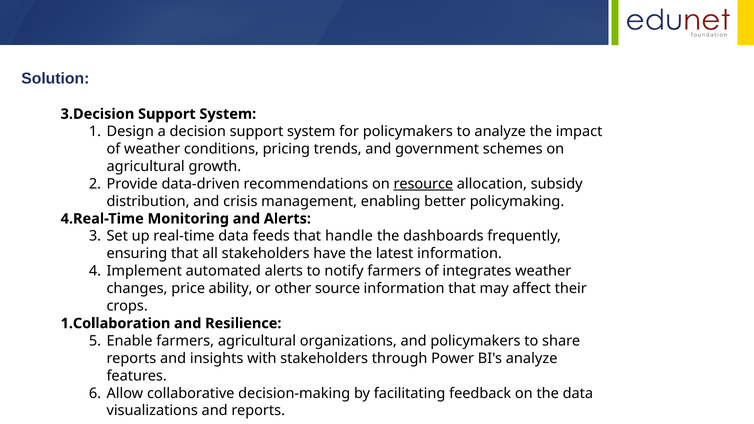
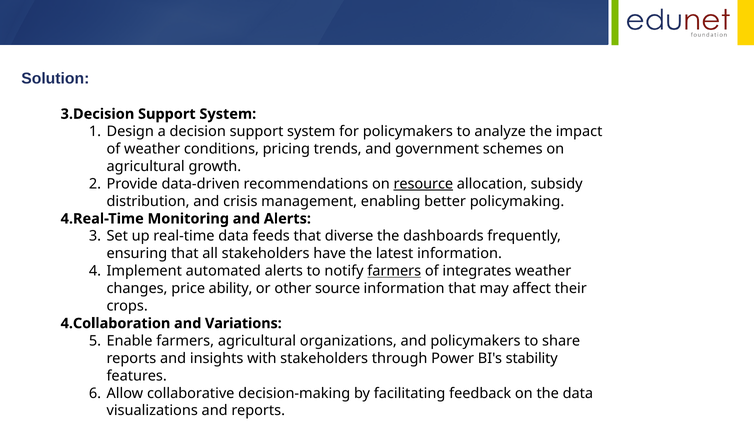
handle: handle -> diverse (349, 236)
farmers underline: none -> present (394, 271)
1.Collaboration: 1.Collaboration -> 4.Collaboration (115, 324)
Resilience: Resilience -> Variations (243, 324)
BI's analyze: analyze -> stability (532, 358)
